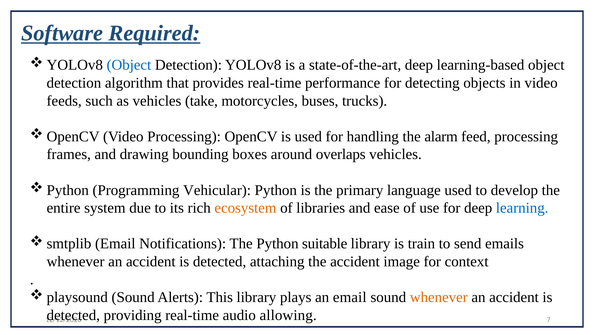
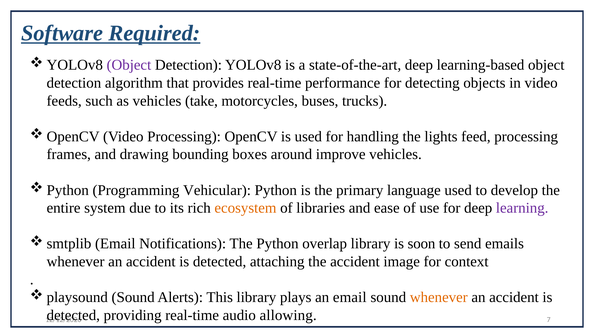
Object colour: blue -> purple (129, 65)
alarm: alarm -> lights (441, 137)
overlaps: overlaps -> improve (341, 154)
learning colour: blue -> purple (522, 208)
suitable: suitable -> overlap (325, 244)
train: train -> soon (421, 244)
